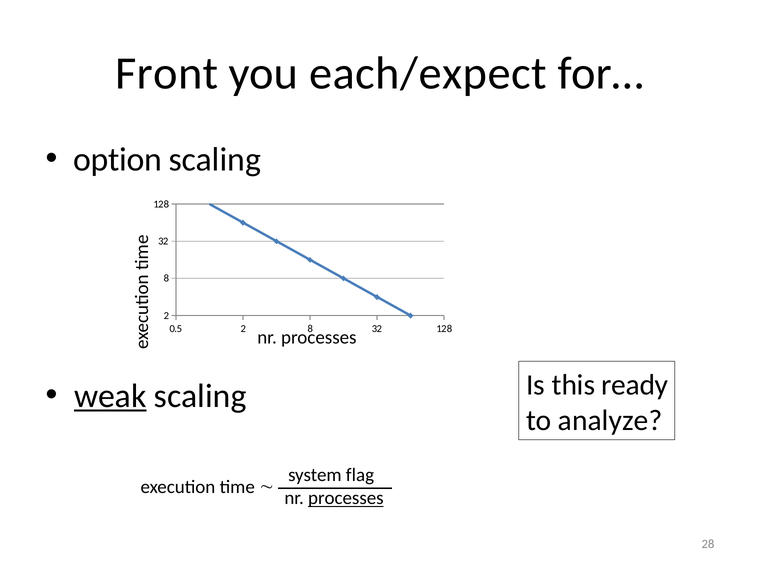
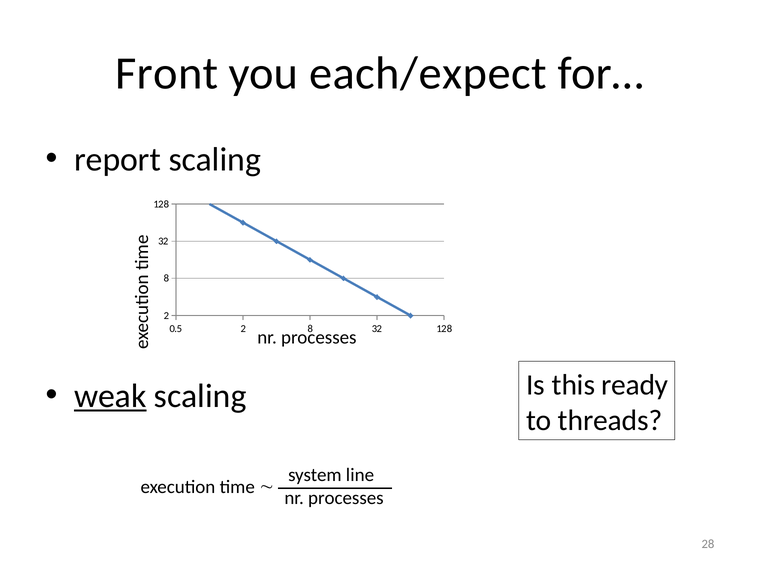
option: option -> report (118, 159)
analyze: analyze -> threads (610, 420)
flag: flag -> line (360, 475)
processes underline: present -> none (346, 498)
